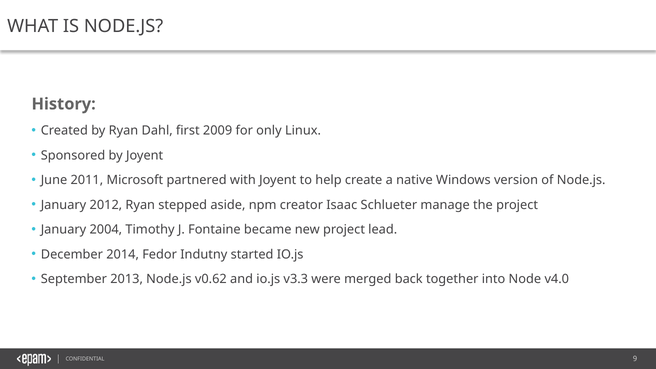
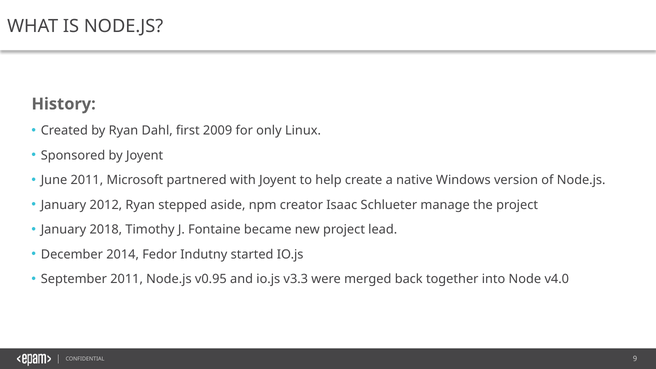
2004: 2004 -> 2018 (106, 230)
September 2013: 2013 -> 2011 (127, 279)
v0.62: v0.62 -> v0.95 (211, 279)
